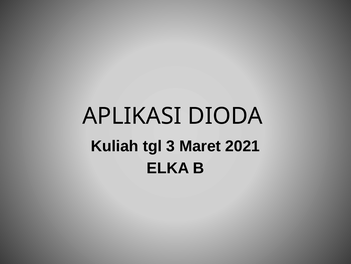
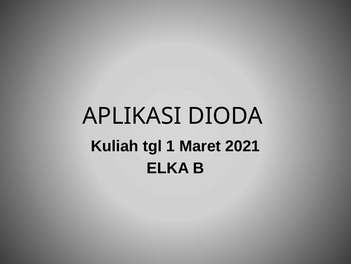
3: 3 -> 1 (171, 146)
